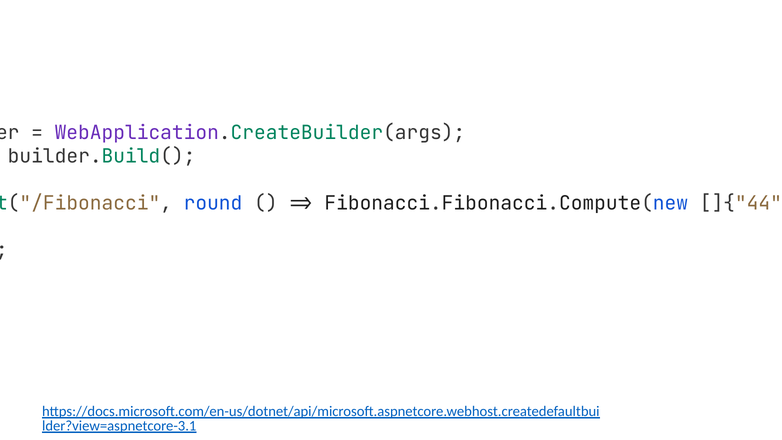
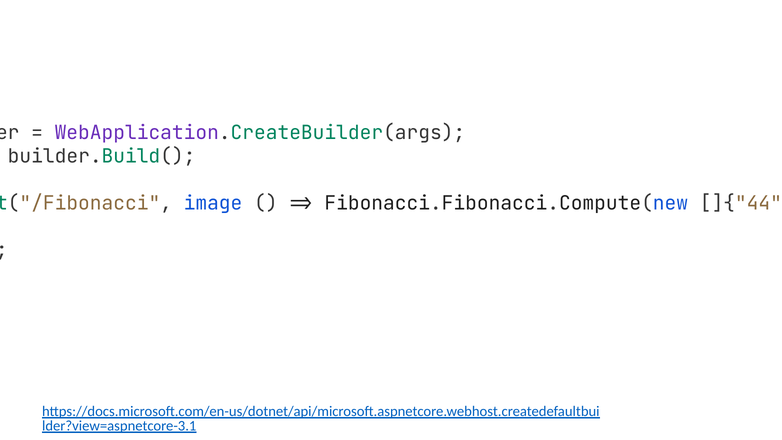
round: round -> image (213, 203)
